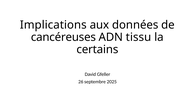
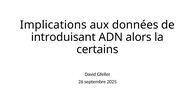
cancéreuses: cancéreuses -> introduisant (63, 37)
tissu: tissu -> alors (139, 37)
